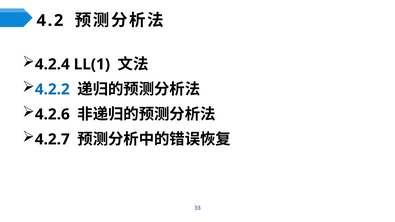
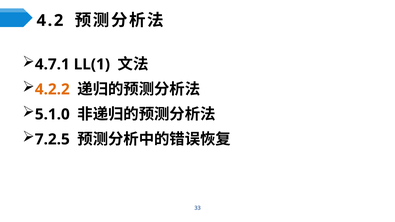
4.2.4: 4.2.4 -> 4.7.1 (52, 64)
4.2.2 colour: blue -> orange (52, 89)
4.2.6: 4.2.6 -> 5.1.0 (52, 114)
4.2.7: 4.2.7 -> 7.2.5 (52, 139)
